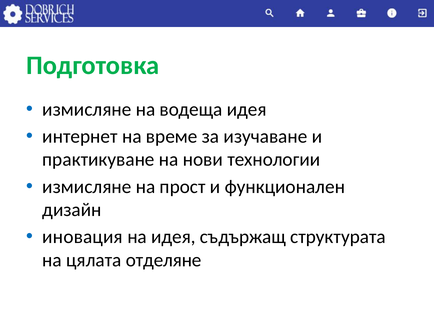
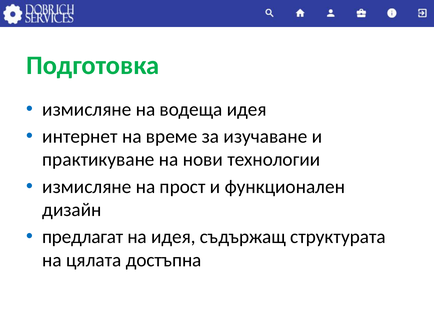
иновация: иновация -> предлагат (83, 237)
отделяне: отделяне -> достъпна (164, 260)
